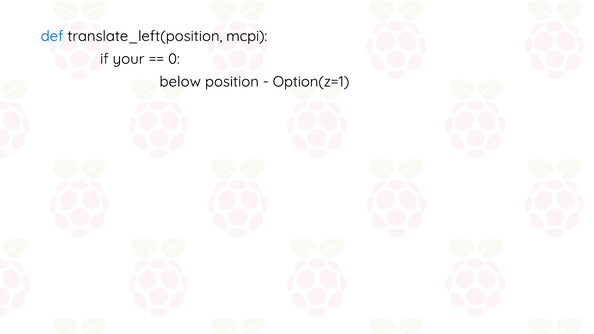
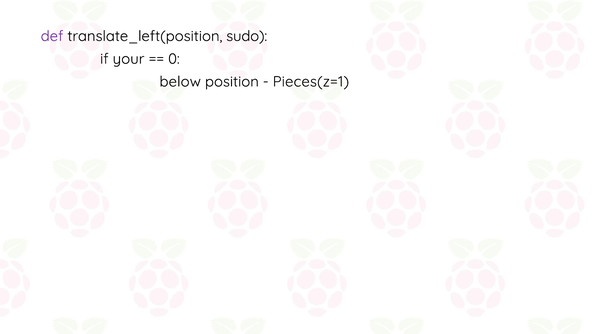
def colour: blue -> purple (52, 36)
mcpi: mcpi -> sudo (247, 36)
Option(z=1: Option(z=1 -> Pieces(z=1 (311, 82)
